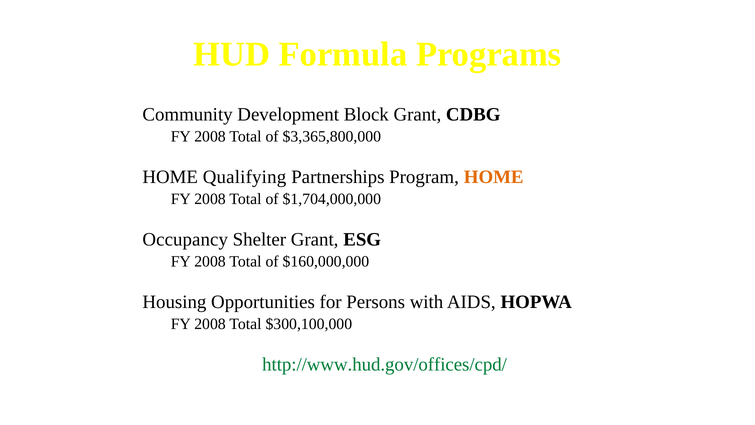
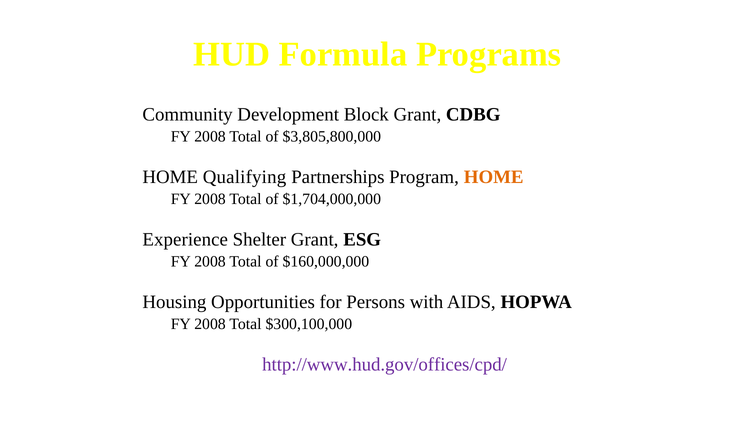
$3,365,800,000: $3,365,800,000 -> $3,805,800,000 (332, 136)
Occupancy: Occupancy -> Experience (185, 239)
http://www.hud.gov/offices/cpd/ colour: green -> purple (385, 364)
